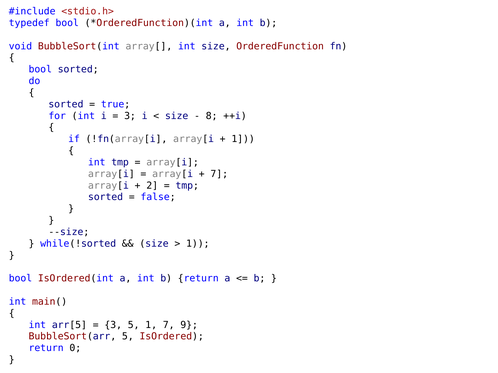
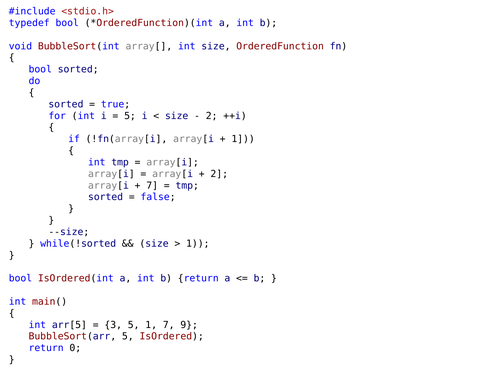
3: 3 -> 5 (130, 116)
8: 8 -> 2 (212, 116)
7: 7 -> 2 (219, 174)
2: 2 -> 7 (152, 186)
